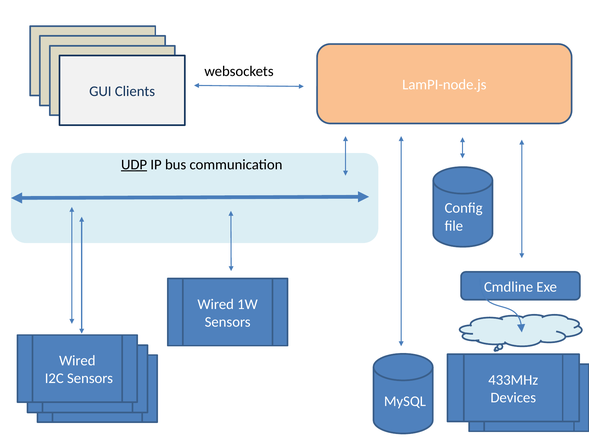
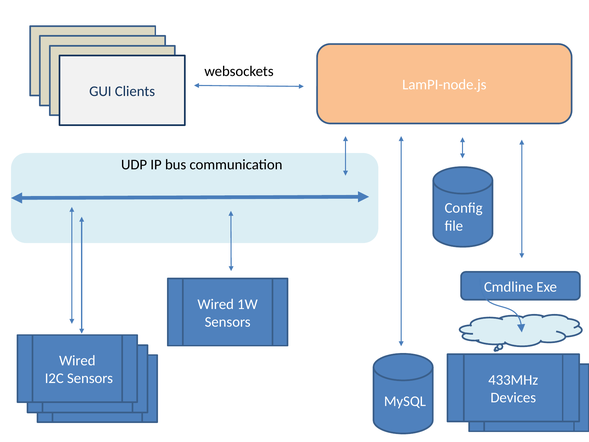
UDP underline: present -> none (134, 164)
